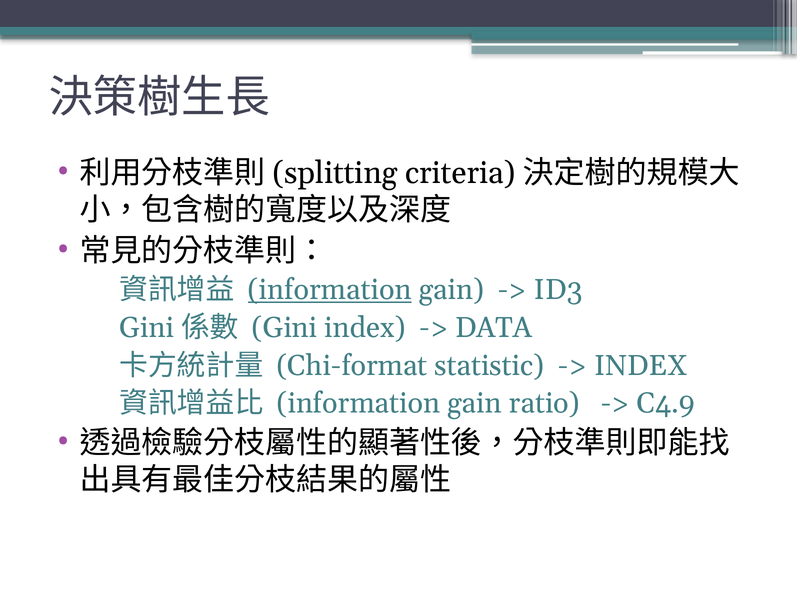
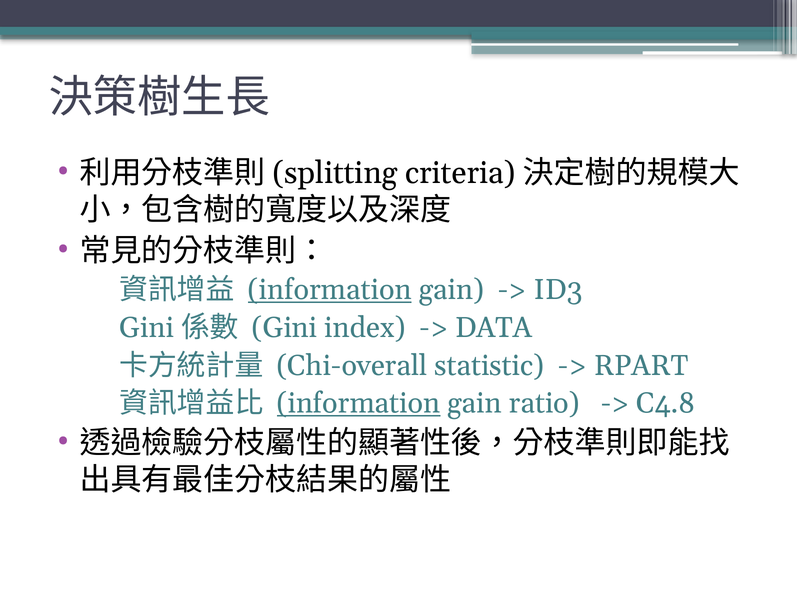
Chi-format: Chi-format -> Chi-overall (352, 365)
INDEX: INDEX -> RPART (641, 365)
information underline: none -> present (359, 403)
C4.9: C4.9 -> C4.8 (666, 403)
